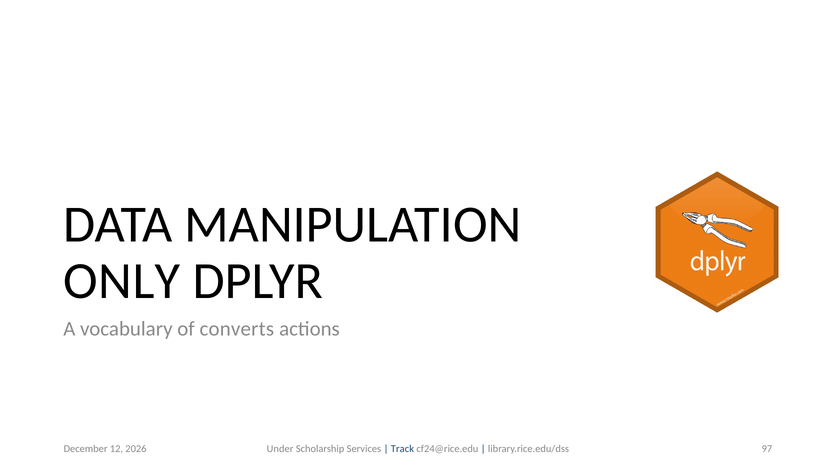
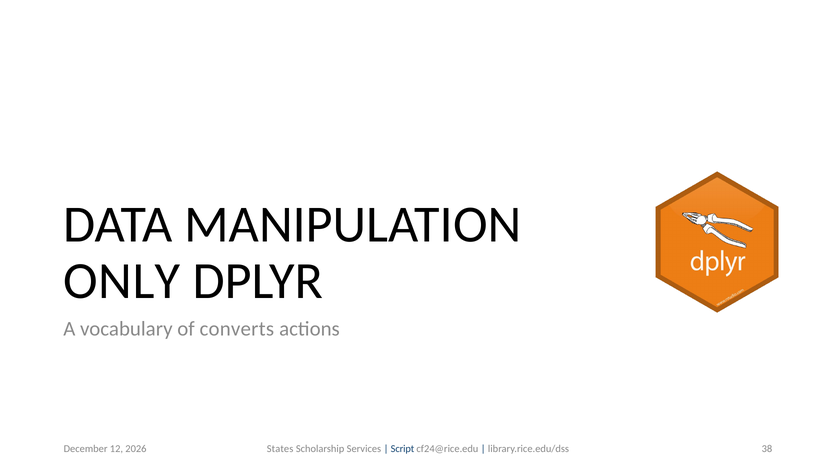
97: 97 -> 38 (767, 449)
Under: Under -> States (280, 449)
Track: Track -> Script (403, 449)
